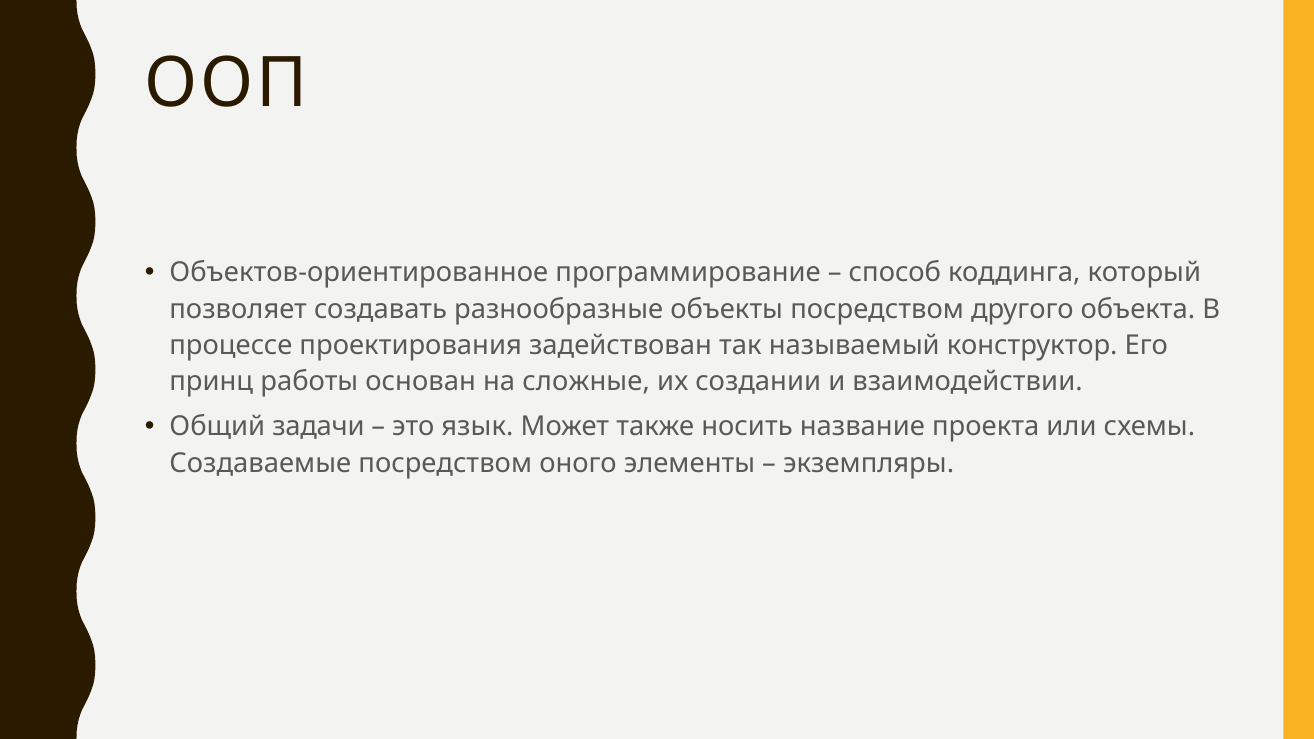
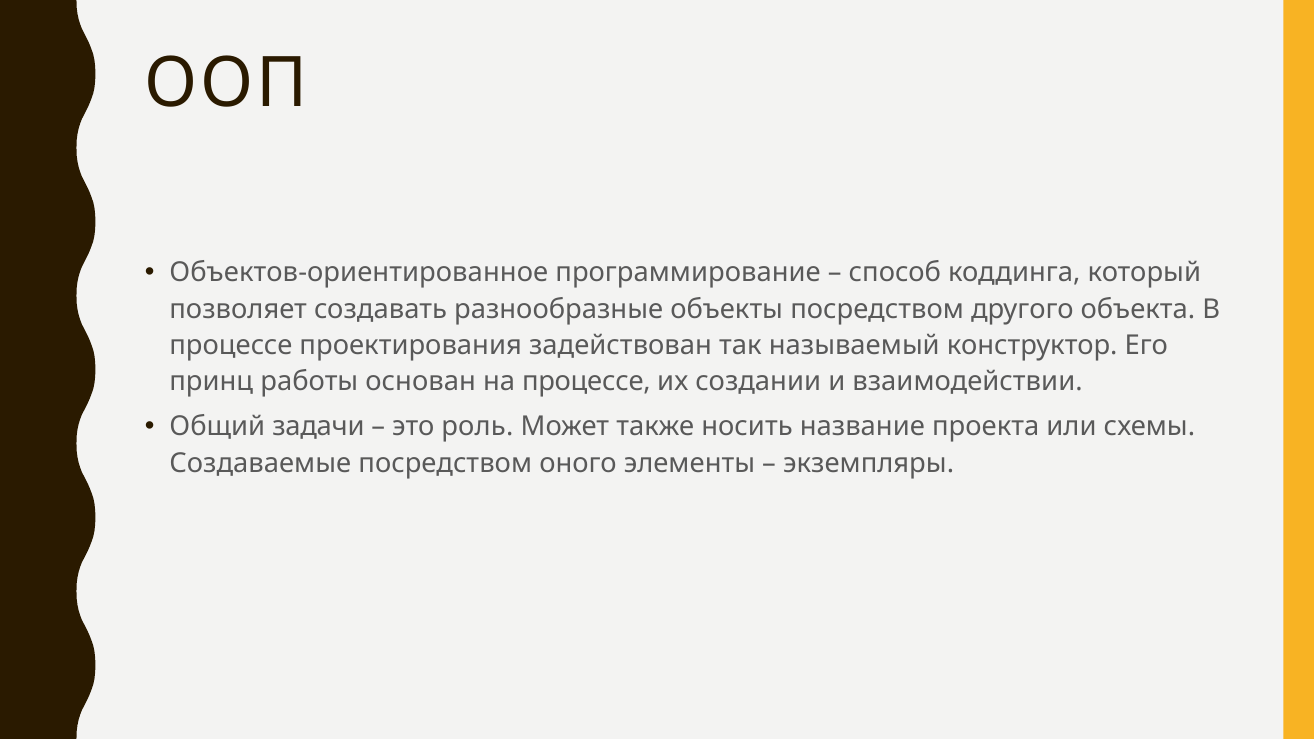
на сложные: сложные -> процессе (586, 381)
язык: язык -> роль (477, 427)
